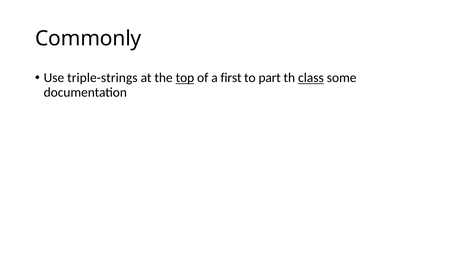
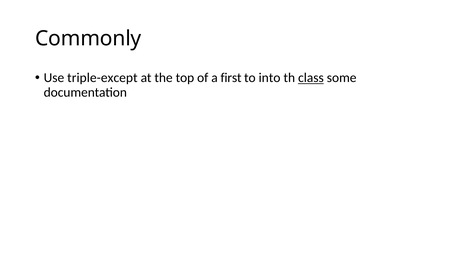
triple-strings: triple-strings -> triple-except (102, 78)
top underline: present -> none (185, 78)
part: part -> into (270, 78)
